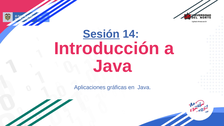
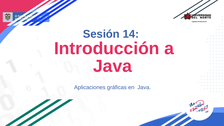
Sesión underline: present -> none (101, 34)
